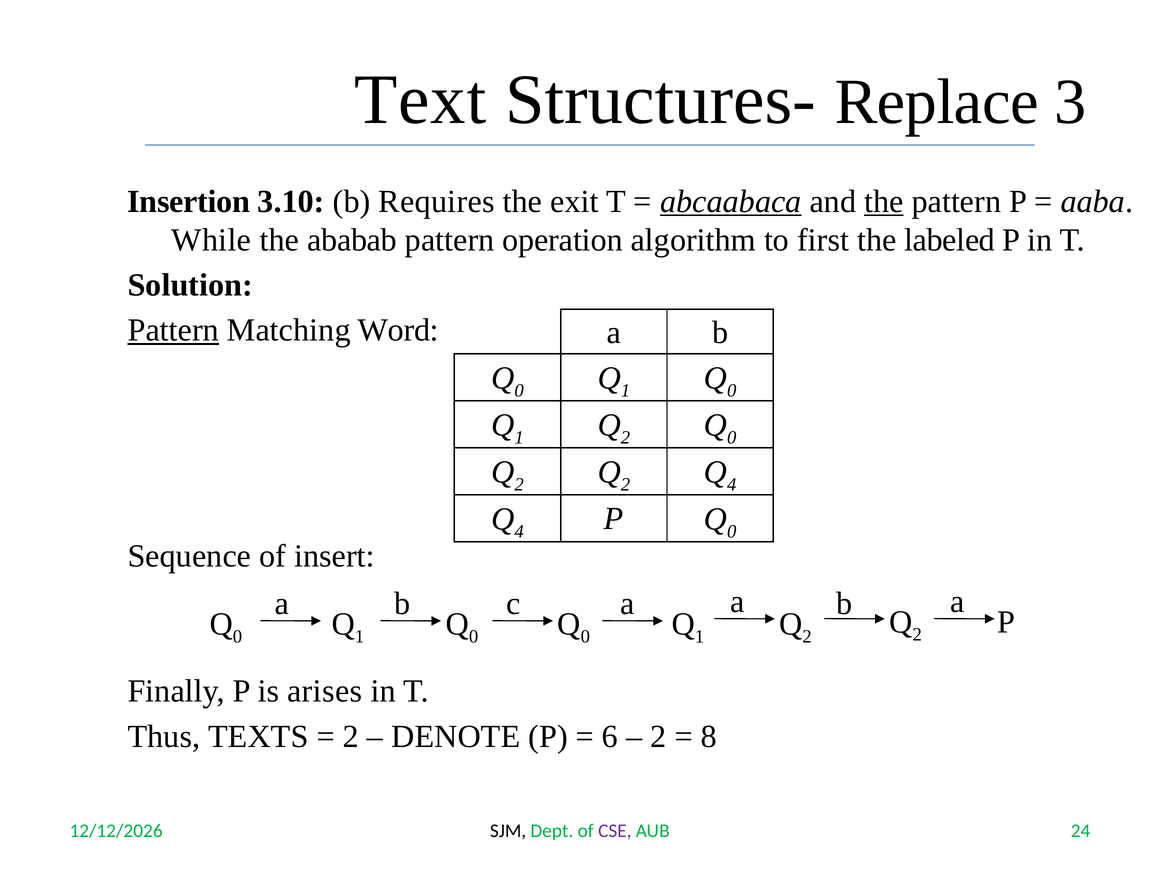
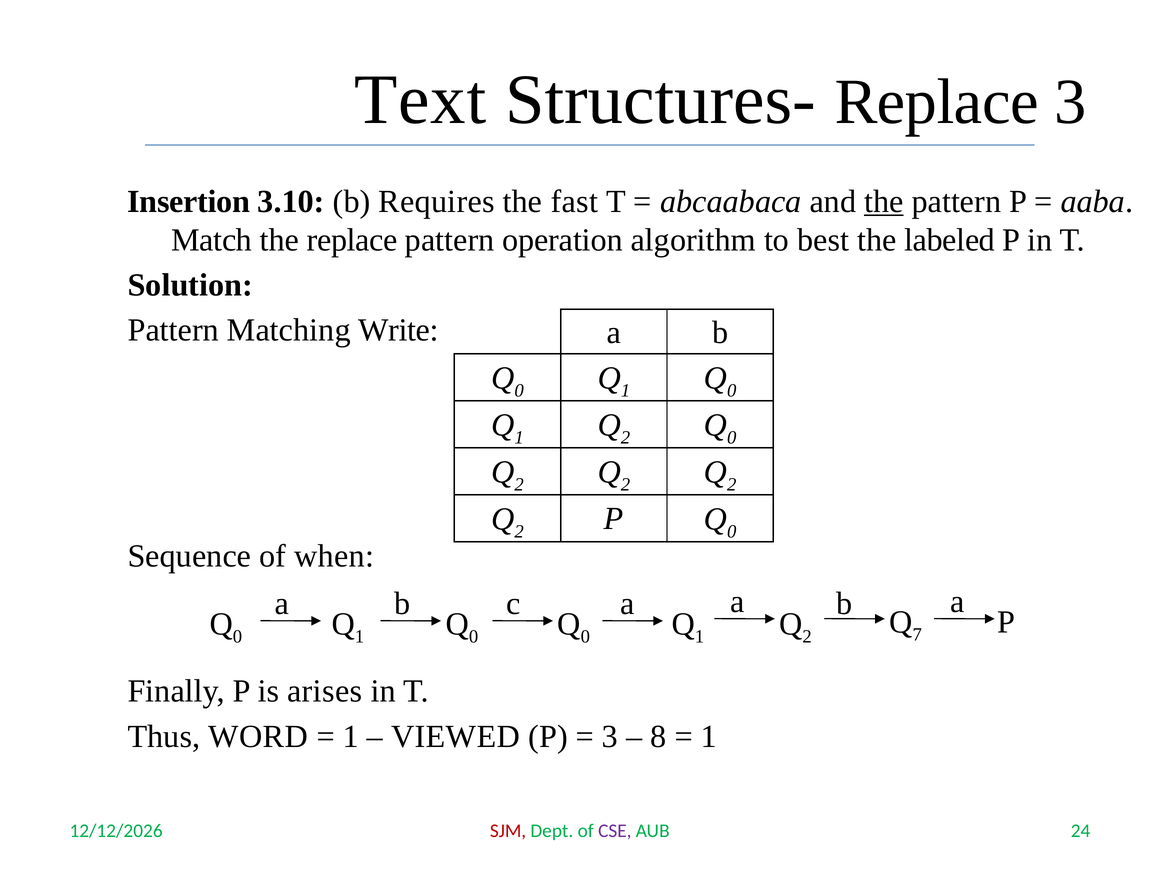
exit: exit -> fast (574, 201)
abcaabaca underline: present -> none (731, 201)
While: While -> Match (212, 240)
the ababab: ababab -> replace (352, 240)
first: first -> best (823, 240)
Pattern underline: present -> none (173, 330)
Word: Word -> Write (398, 330)
4: 4 -> 2 (732, 485)
4: 4 -> 2 (519, 532)
insert: insert -> when (334, 556)
2: 2 -> 7 (917, 634)
TEXTS: TEXTS -> WORD (258, 736)
2: 2 -> 1 (351, 736)
DENOTE: DENOTE -> VIEWED (456, 736)
6: 6 -> 3 (610, 736)
2: 2 -> 8 (658, 736)
8: 8 -> 1 (709, 736)
SJM colour: black -> red (508, 831)
